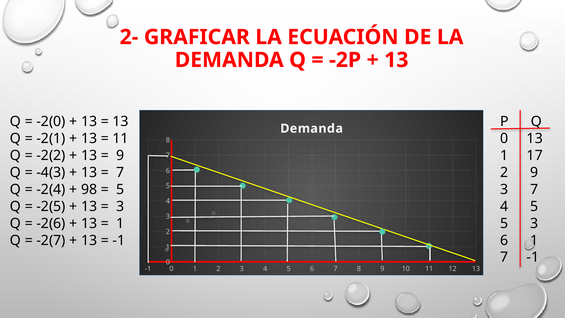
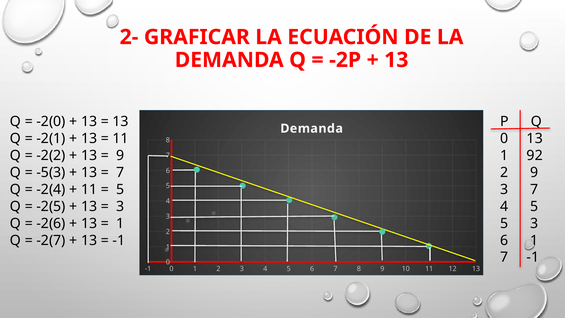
17: 17 -> 92 (535, 155)
-4(3: -4(3 -> -5(3 (51, 172)
98: 98 -> 11 (89, 189)
